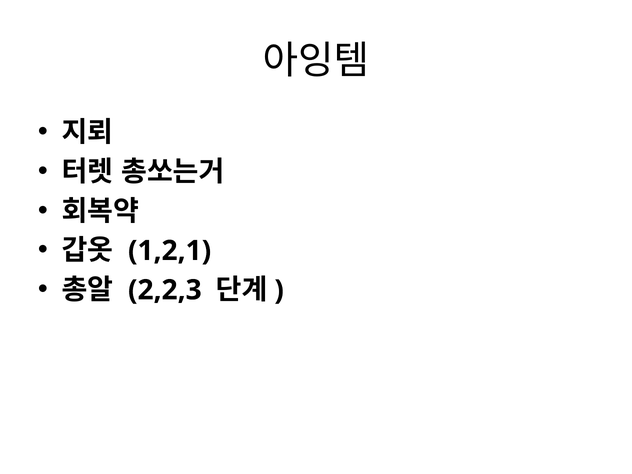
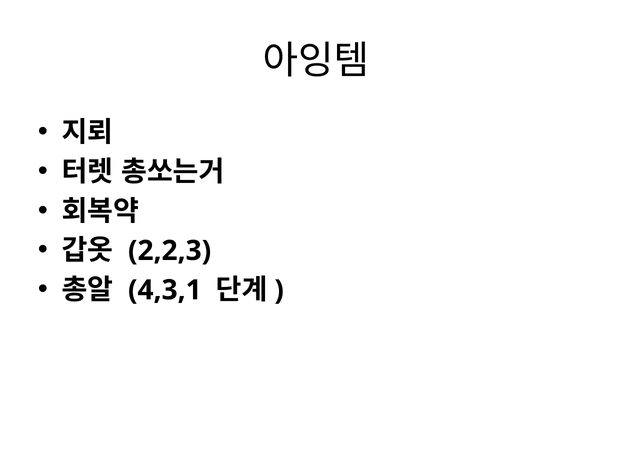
1,2,1: 1,2,1 -> 2,2,3 (170, 251)
2,2,3: 2,2,3 -> 4,3,1 (165, 290)
